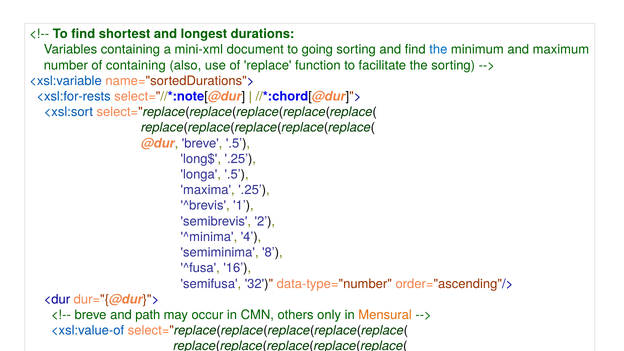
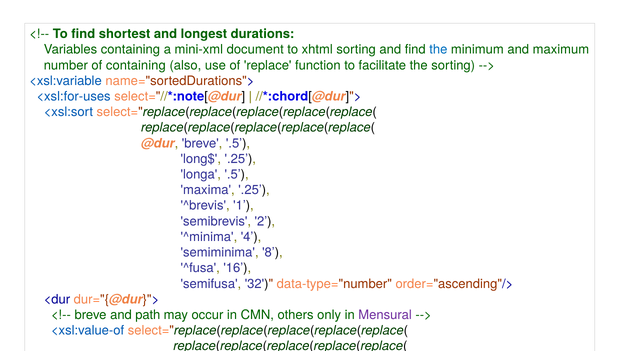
going: going -> xhtml (317, 50)
<xsl:for-rests: <xsl:for-rests -> <xsl:for-uses (74, 96)
Mensural colour: orange -> purple (385, 315)
